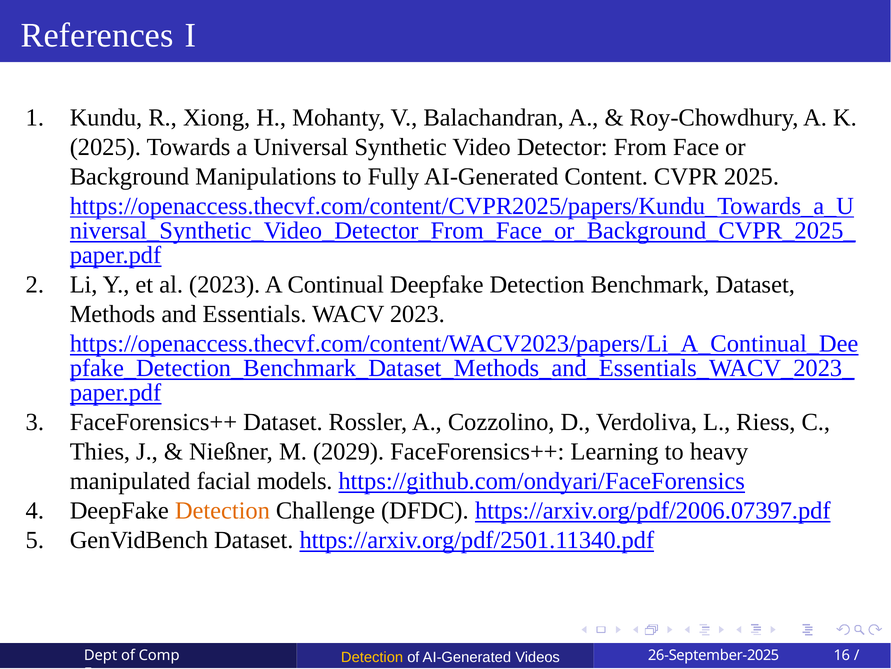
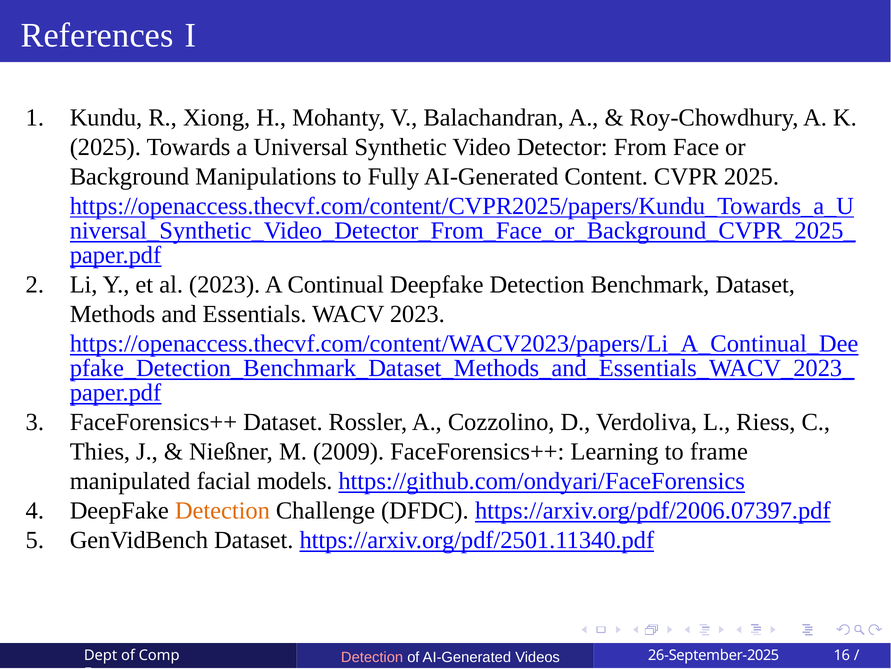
2029: 2029 -> 2009 (349, 452)
heavy: heavy -> frame (719, 452)
Detection colour: yellow -> pink (372, 657)
